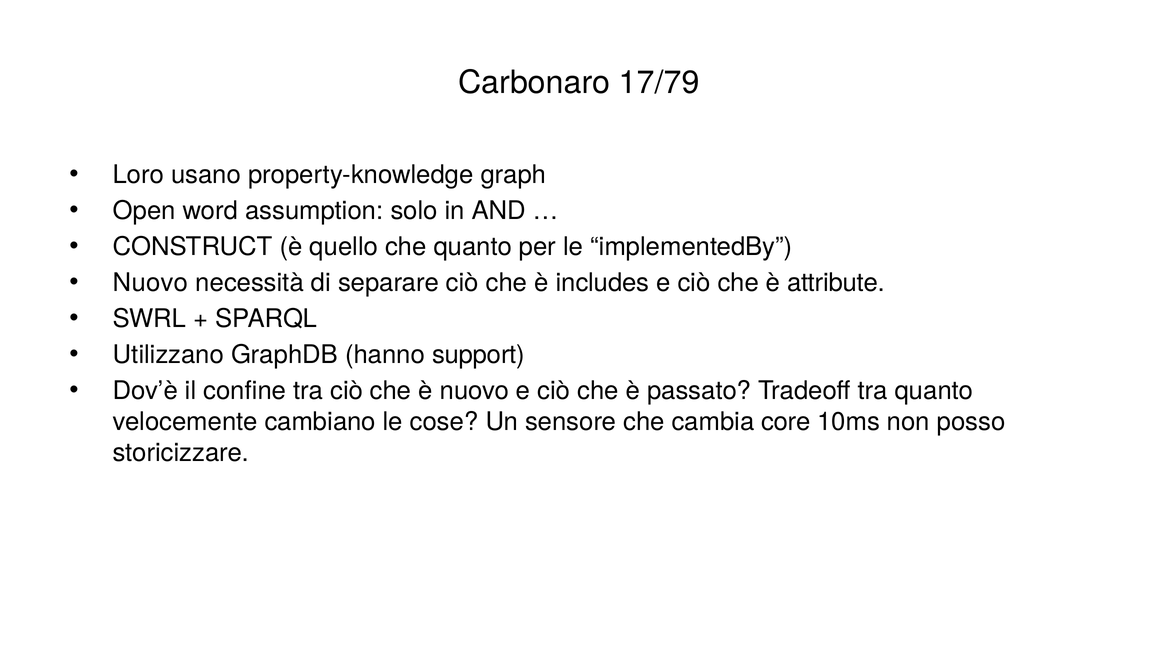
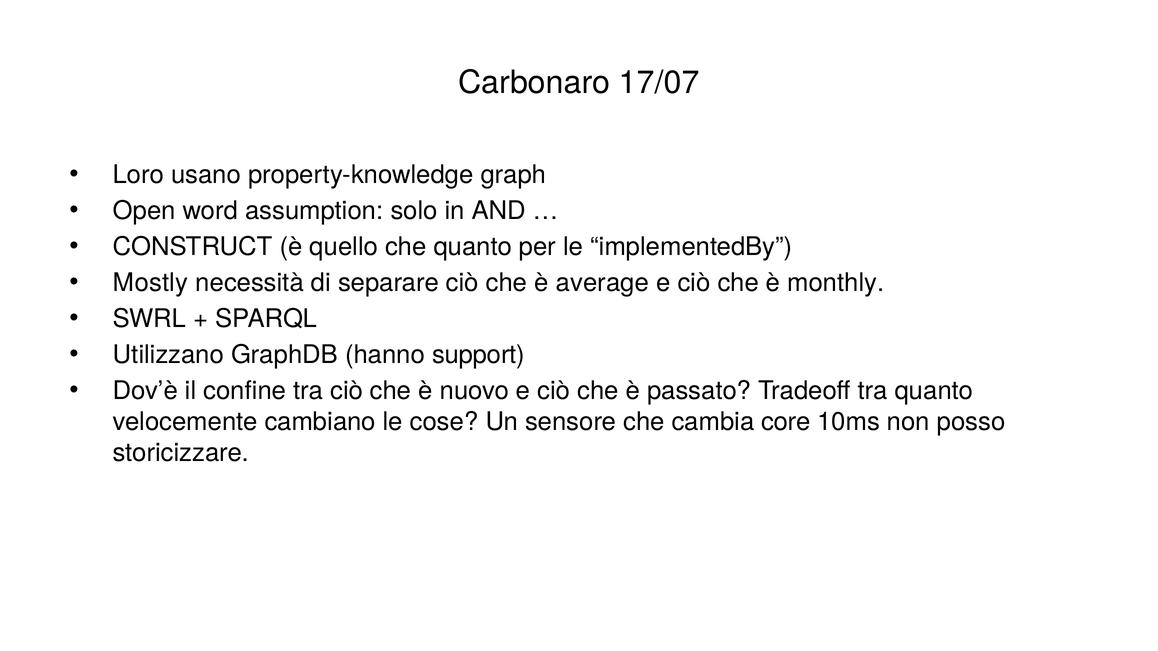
17/79: 17/79 -> 17/07 (659, 83)
Nuovo: Nuovo -> Mostly (151, 283)
includes: includes -> average (602, 283)
attribute: attribute -> monthly (836, 283)
